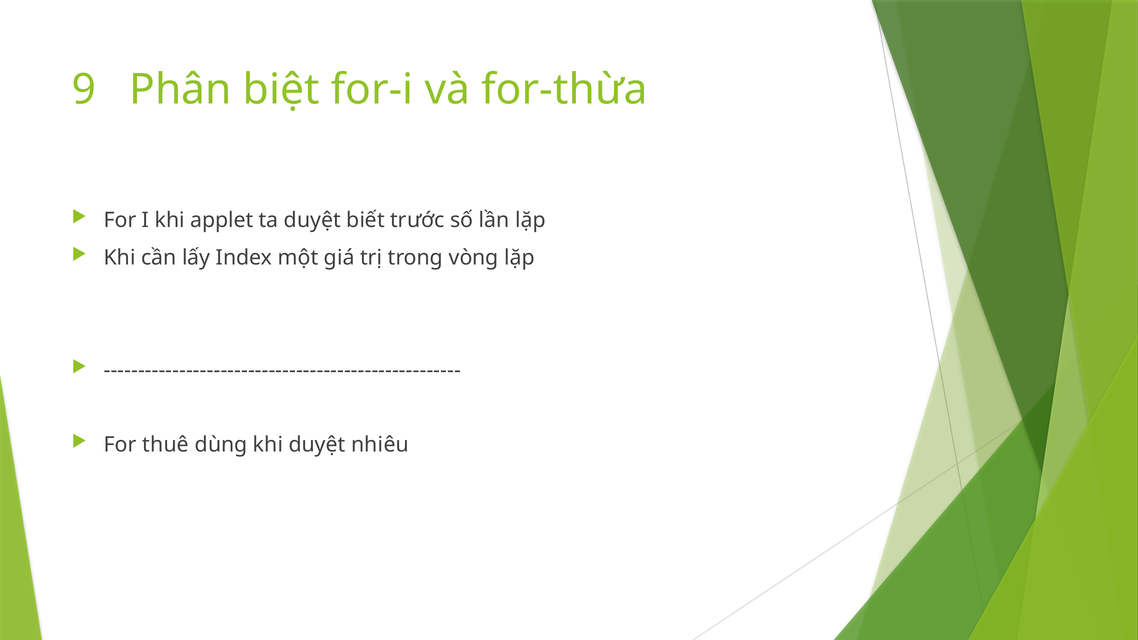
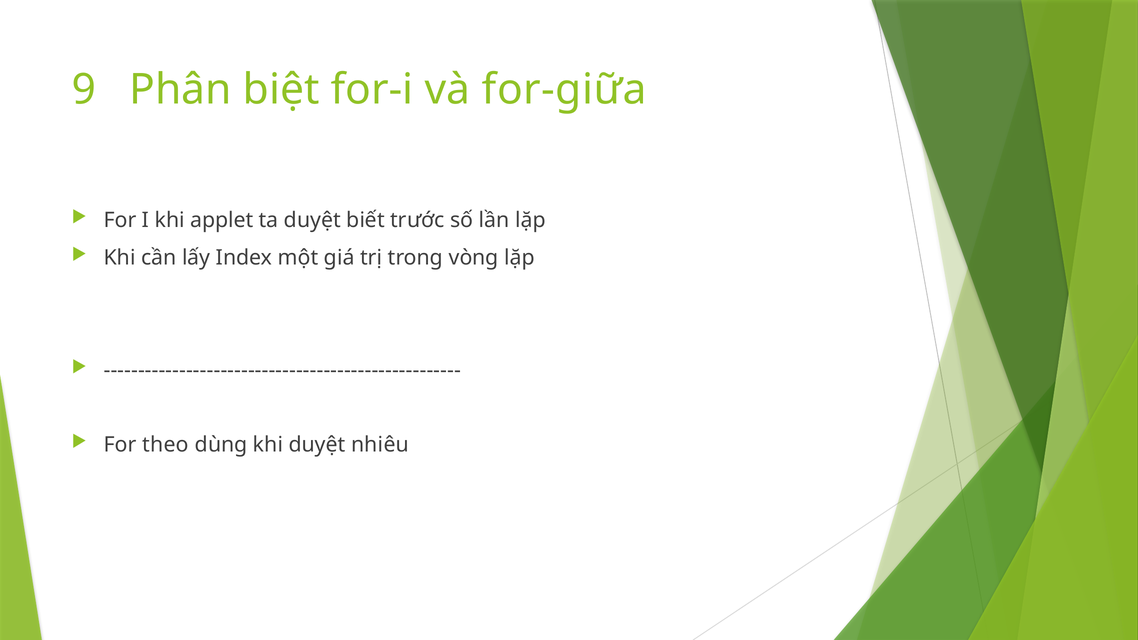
for-thừa: for-thừa -> for-giữa (564, 90)
thuê: thuê -> theo (166, 445)
